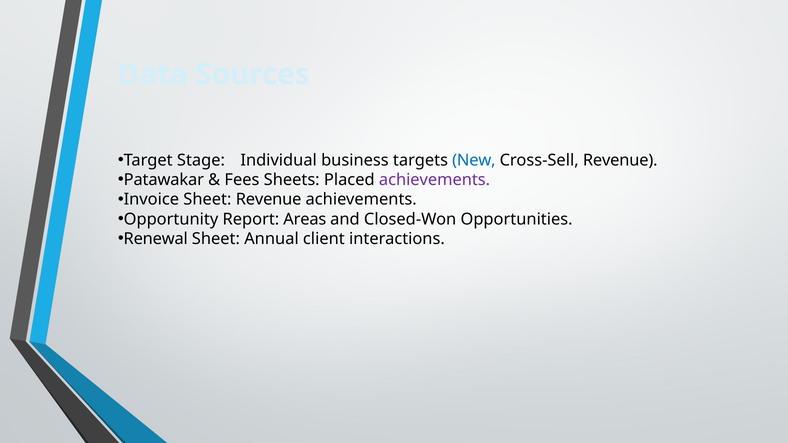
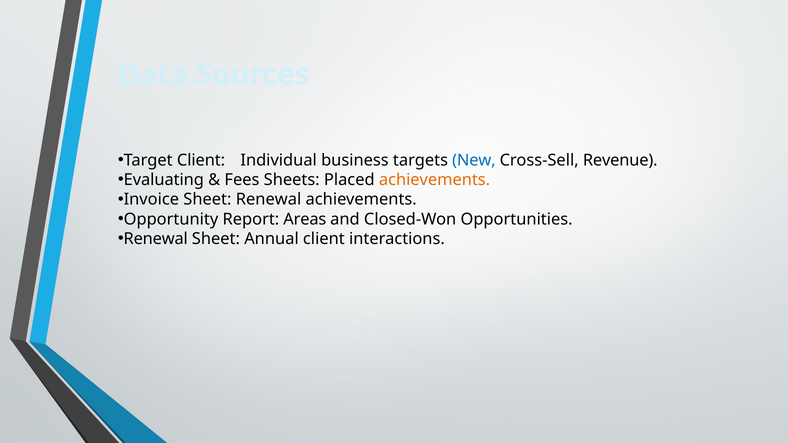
Target Stage: Stage -> Client (201, 160)
Patawakar: Patawakar -> Evaluating (164, 180)
achievements colour: purple -> orange (435, 180)
Sheet Revenue: Revenue -> Renewal (269, 200)
